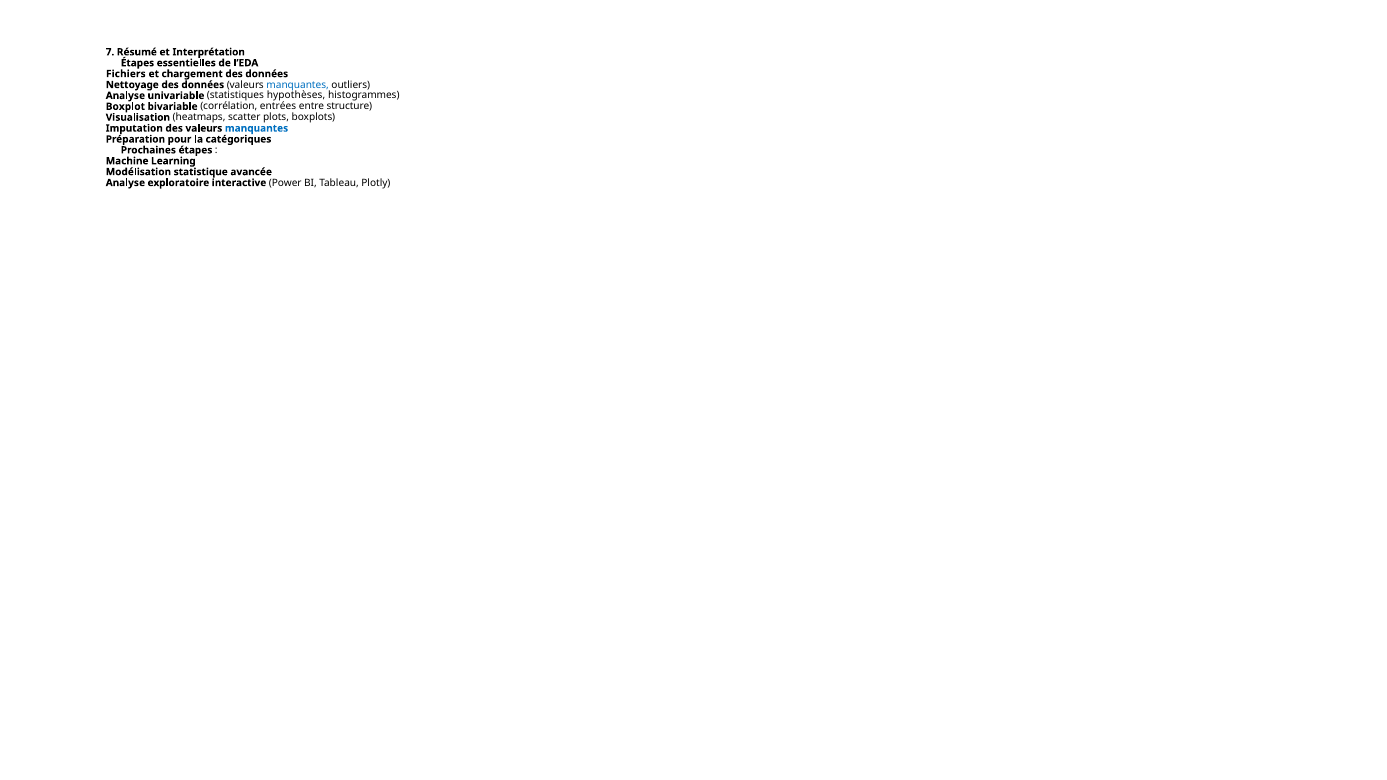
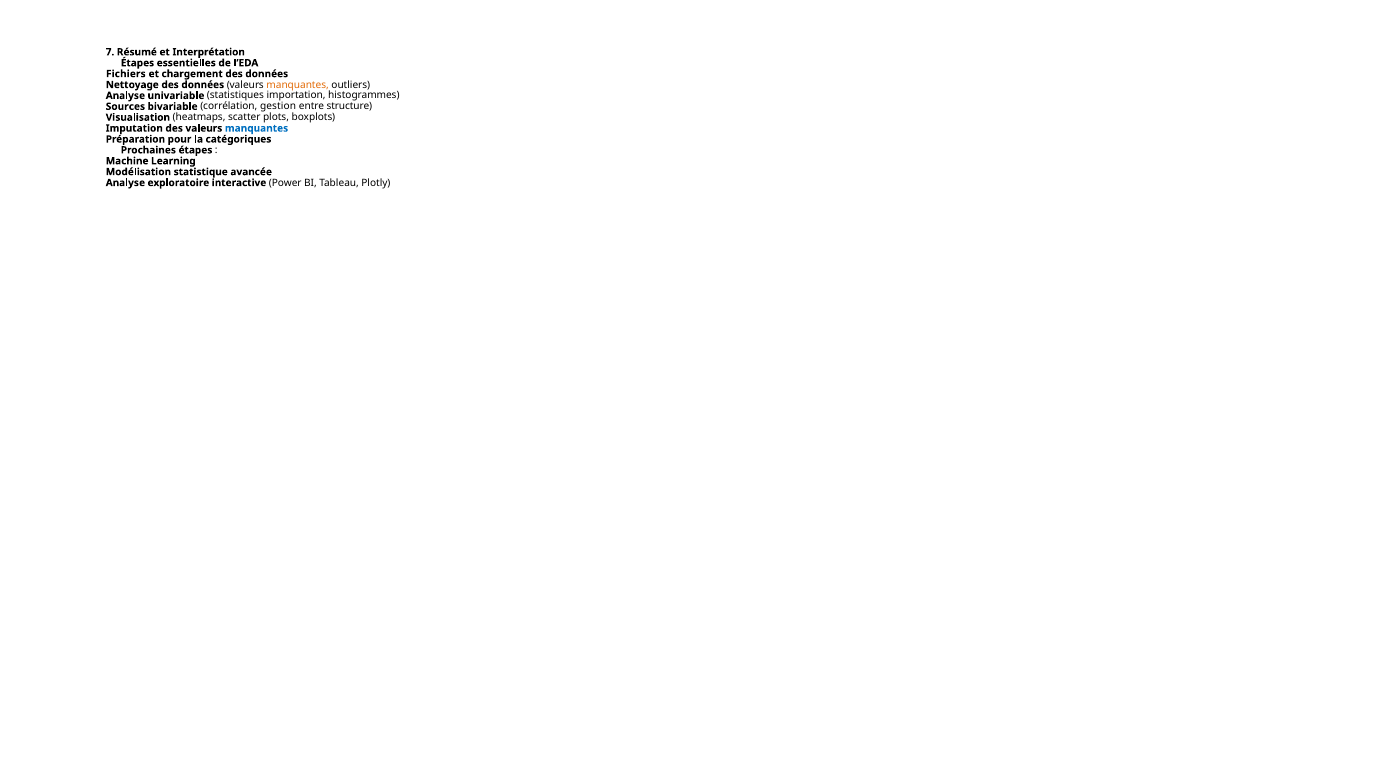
manquantes colour: blue -> orange (298, 85)
hypothèses: hypothèses -> importation (296, 96)
Boxplot: Boxplot -> Sources (125, 107)
entrées: entrées -> gestion (278, 107)
